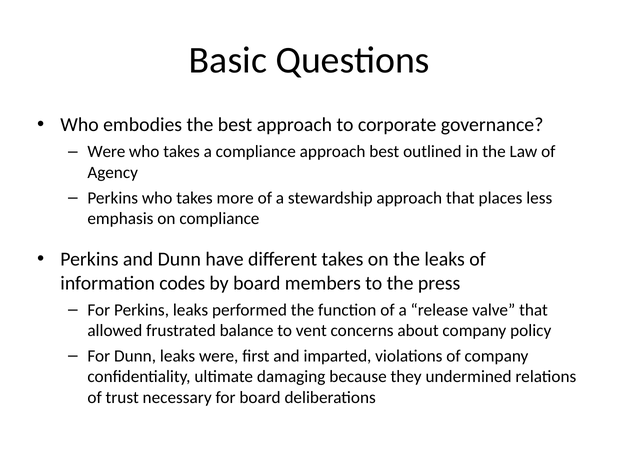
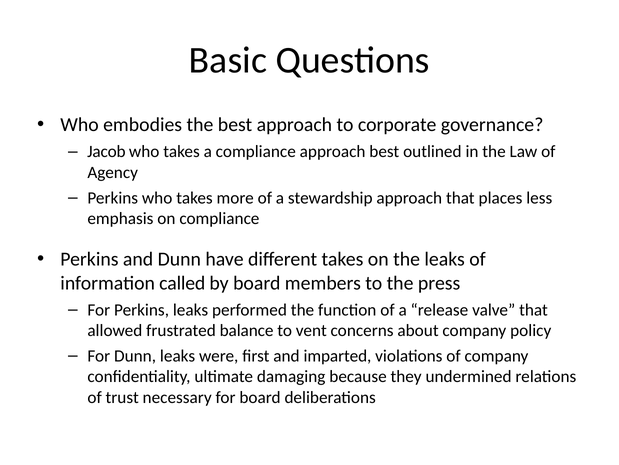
Were: Were -> Jacob (106, 151)
codes: codes -> called (182, 283)
